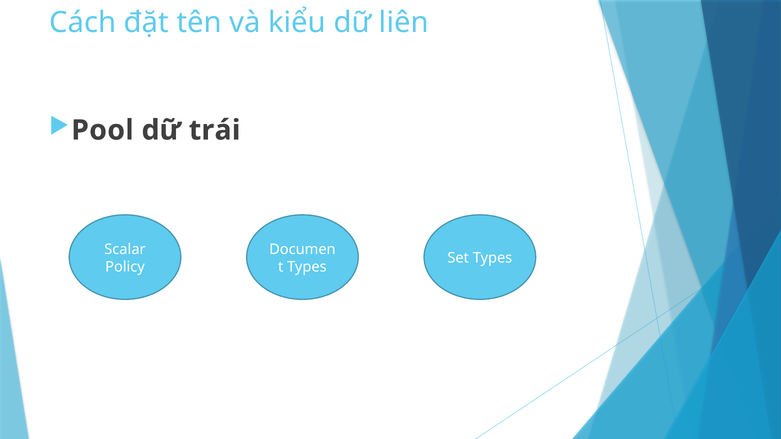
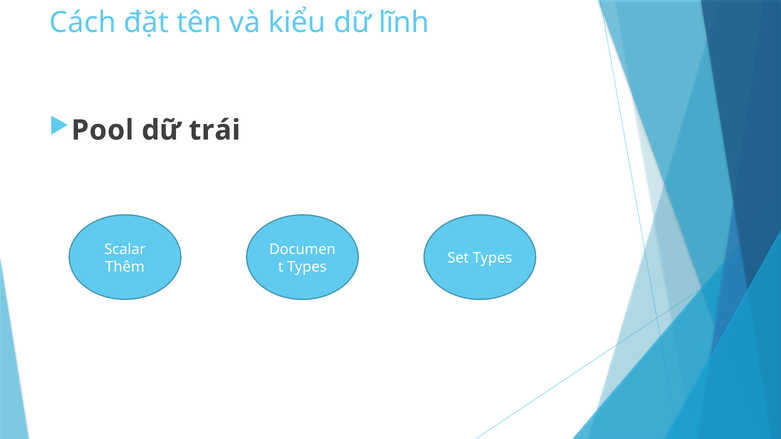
liên: liên -> lĩnh (404, 23)
Policy: Policy -> Thêm (125, 267)
